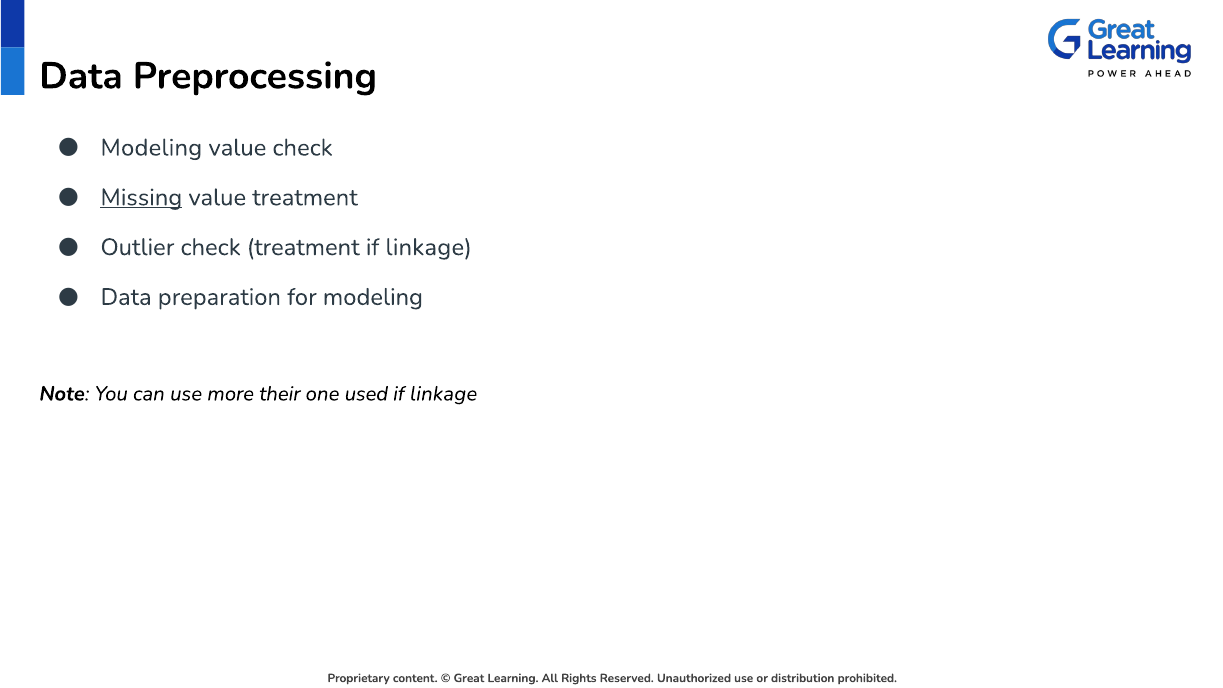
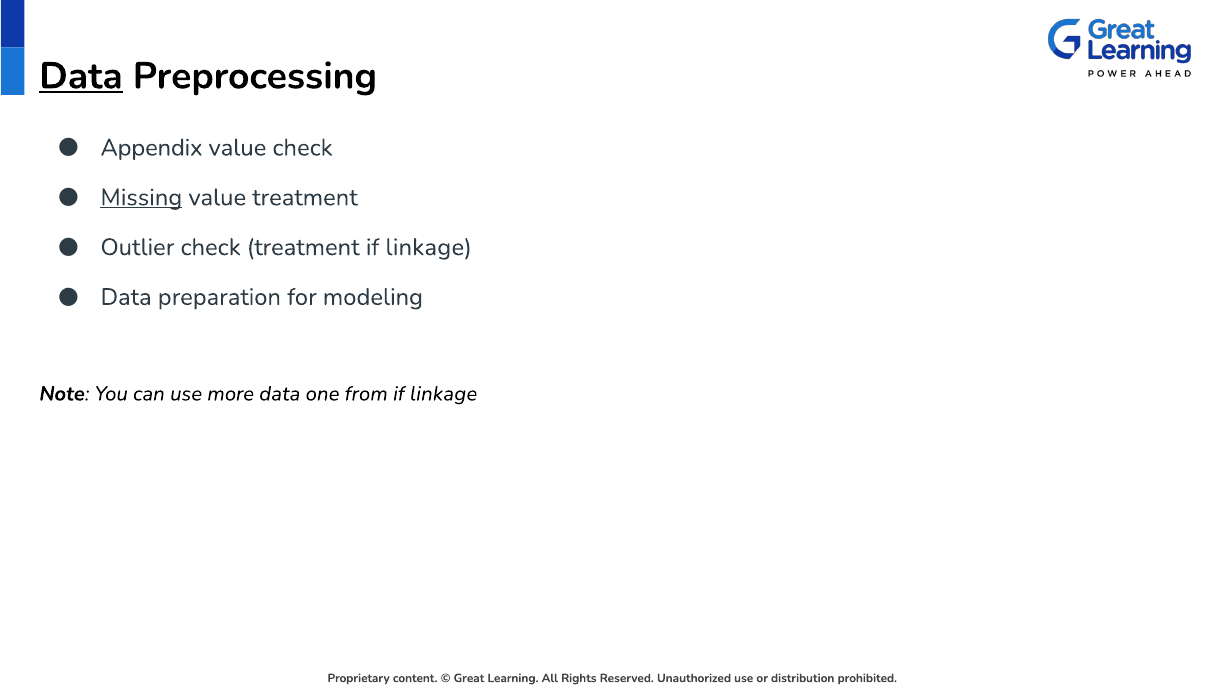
Data underline: none -> present (81, 76)
Modeling: Modeling -> Appendix (152, 148)
more their: their -> data (280, 394)
used: used -> from (366, 394)
